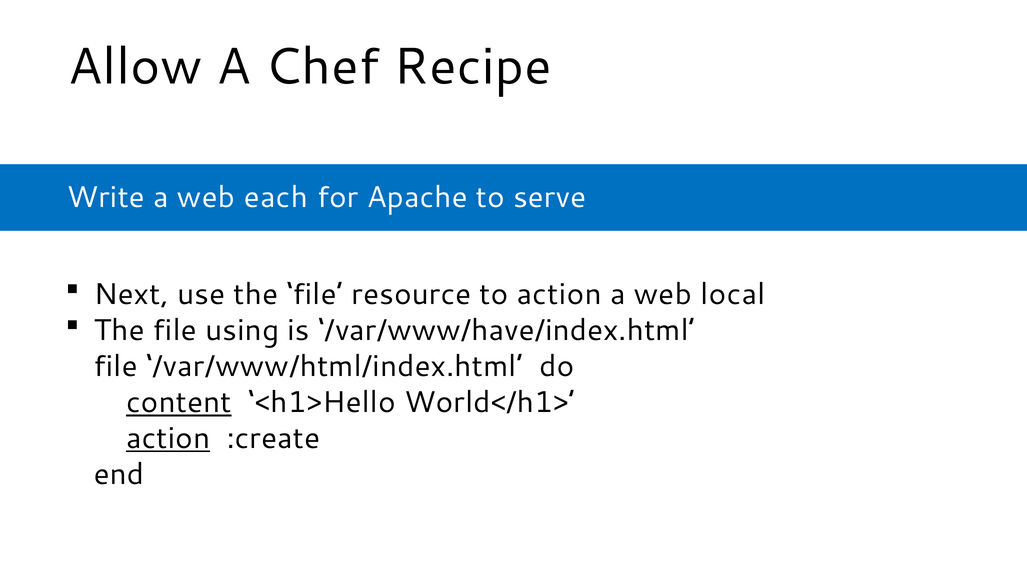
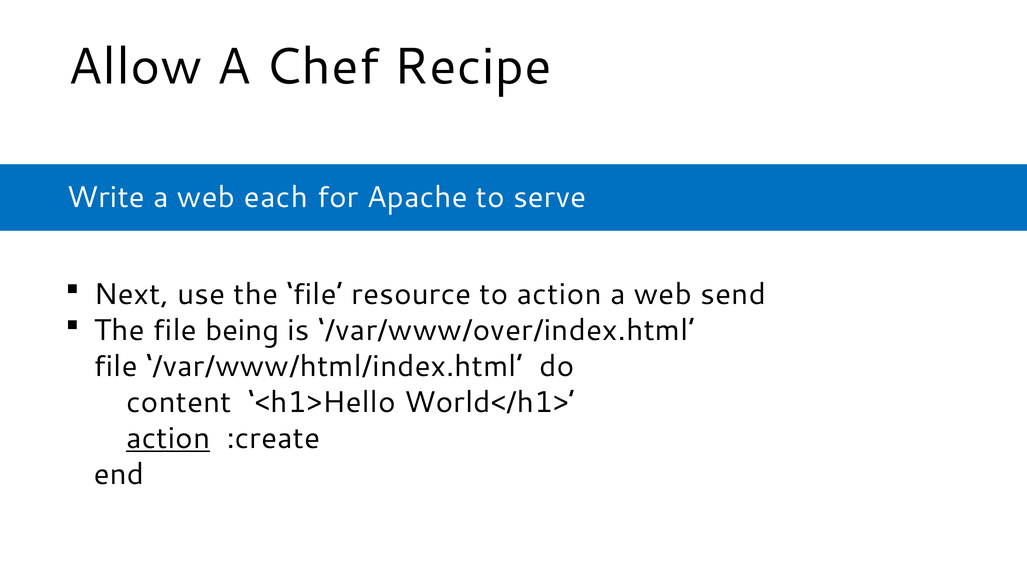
local: local -> send (733, 294)
using: using -> being (242, 330)
/var/www/have/index.html: /var/www/have/index.html -> /var/www/over/index.html (507, 330)
content underline: present -> none (179, 402)
